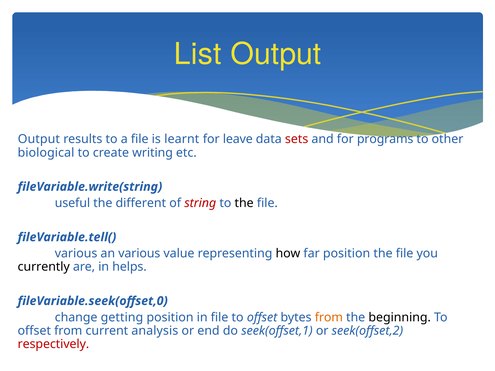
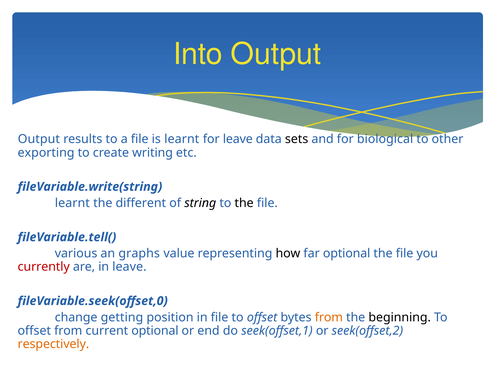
List: List -> Into (198, 54)
sets colour: red -> black (297, 139)
programs: programs -> biological (385, 139)
biological: biological -> exporting (46, 153)
useful: useful -> learnt (72, 203)
string colour: red -> black (200, 203)
an various: various -> graphs (139, 254)
far position: position -> optional (347, 254)
currently colour: black -> red (44, 267)
in helps: helps -> leave (129, 267)
current analysis: analysis -> optional (155, 331)
respectively colour: red -> orange (53, 344)
